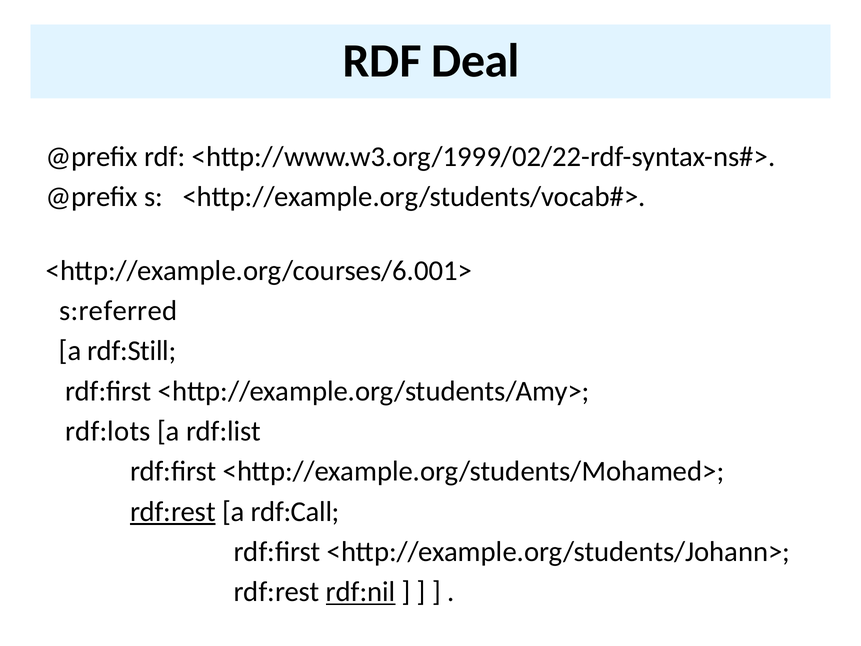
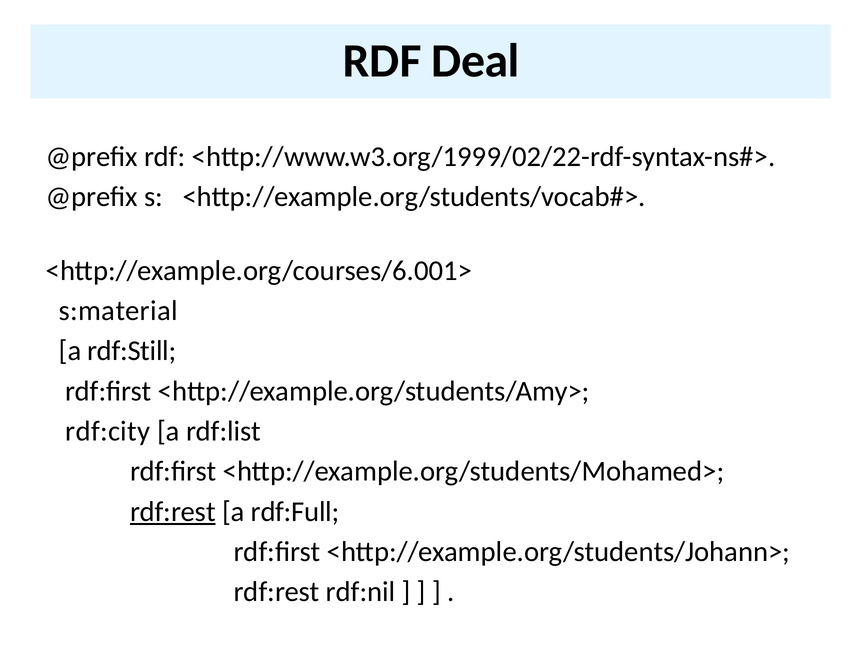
s:referred: s:referred -> s:material (118, 311)
rdf:lots: rdf:lots -> rdf:city (108, 431)
rdf:Call: rdf:Call -> rdf:Full (295, 511)
rdf:nil underline: present -> none (361, 592)
